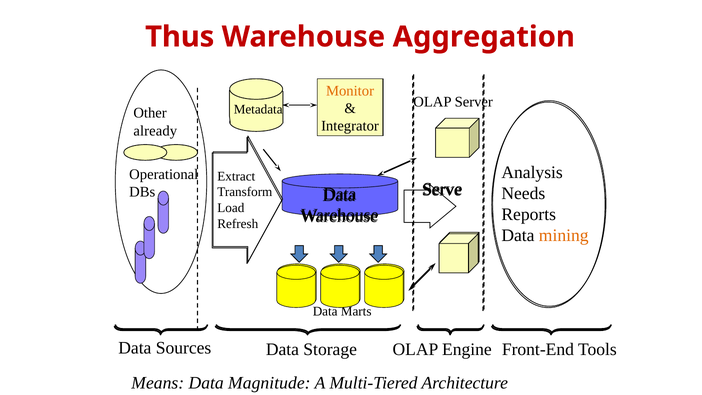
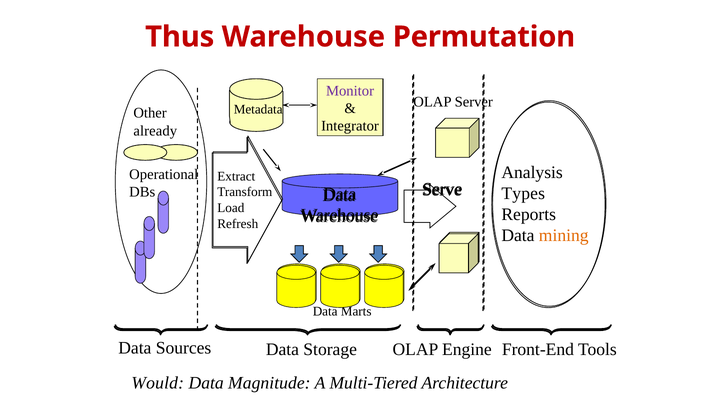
Aggregation: Aggregation -> Permutation (484, 37)
Monitor colour: orange -> purple (350, 91)
Needs: Needs -> Types (523, 193)
Means: Means -> Would (158, 383)
